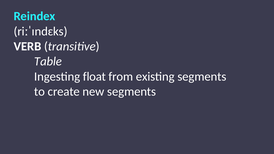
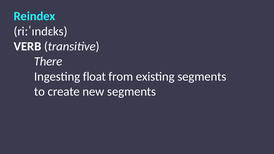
Table: Table -> There (48, 61)
